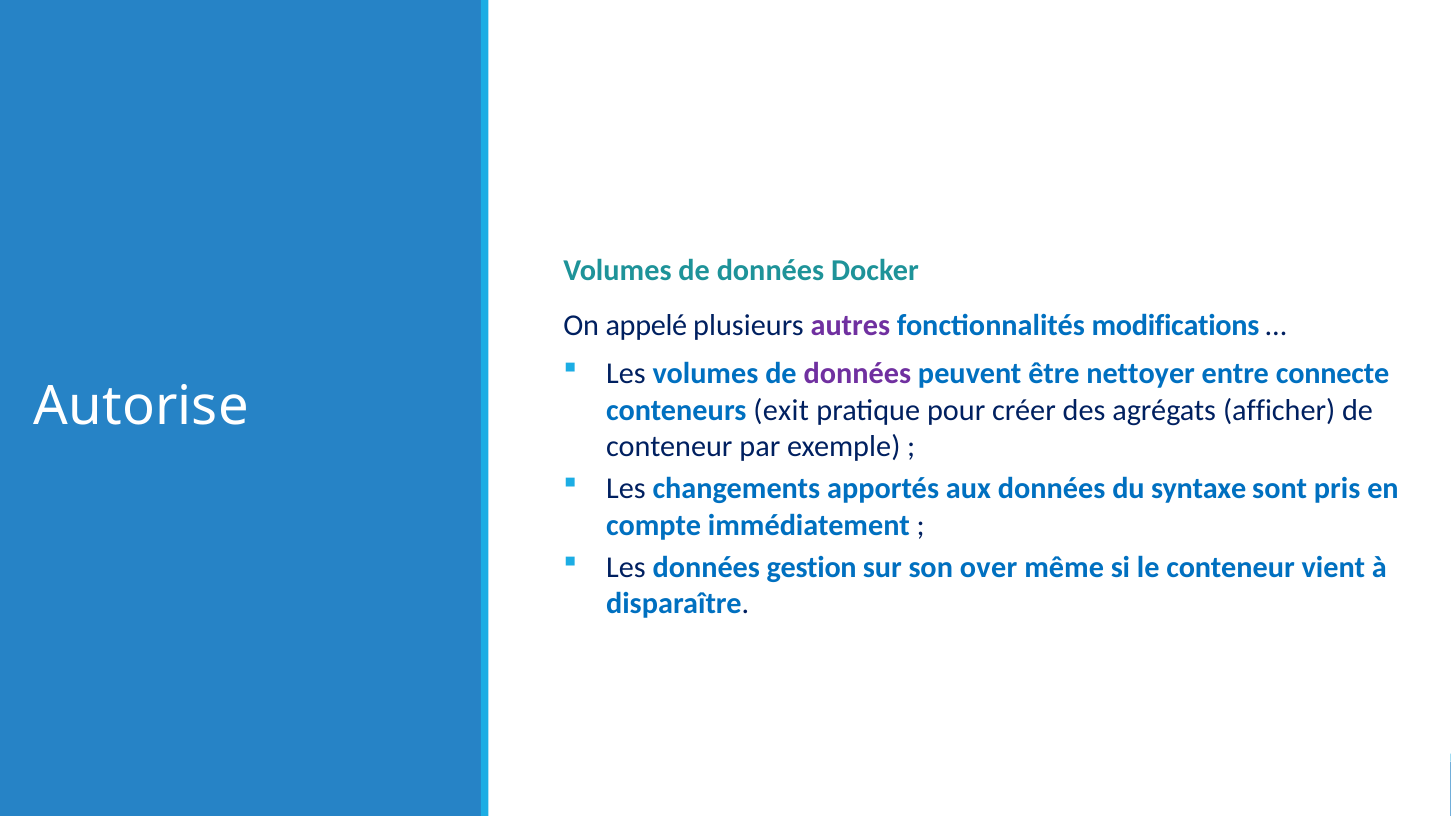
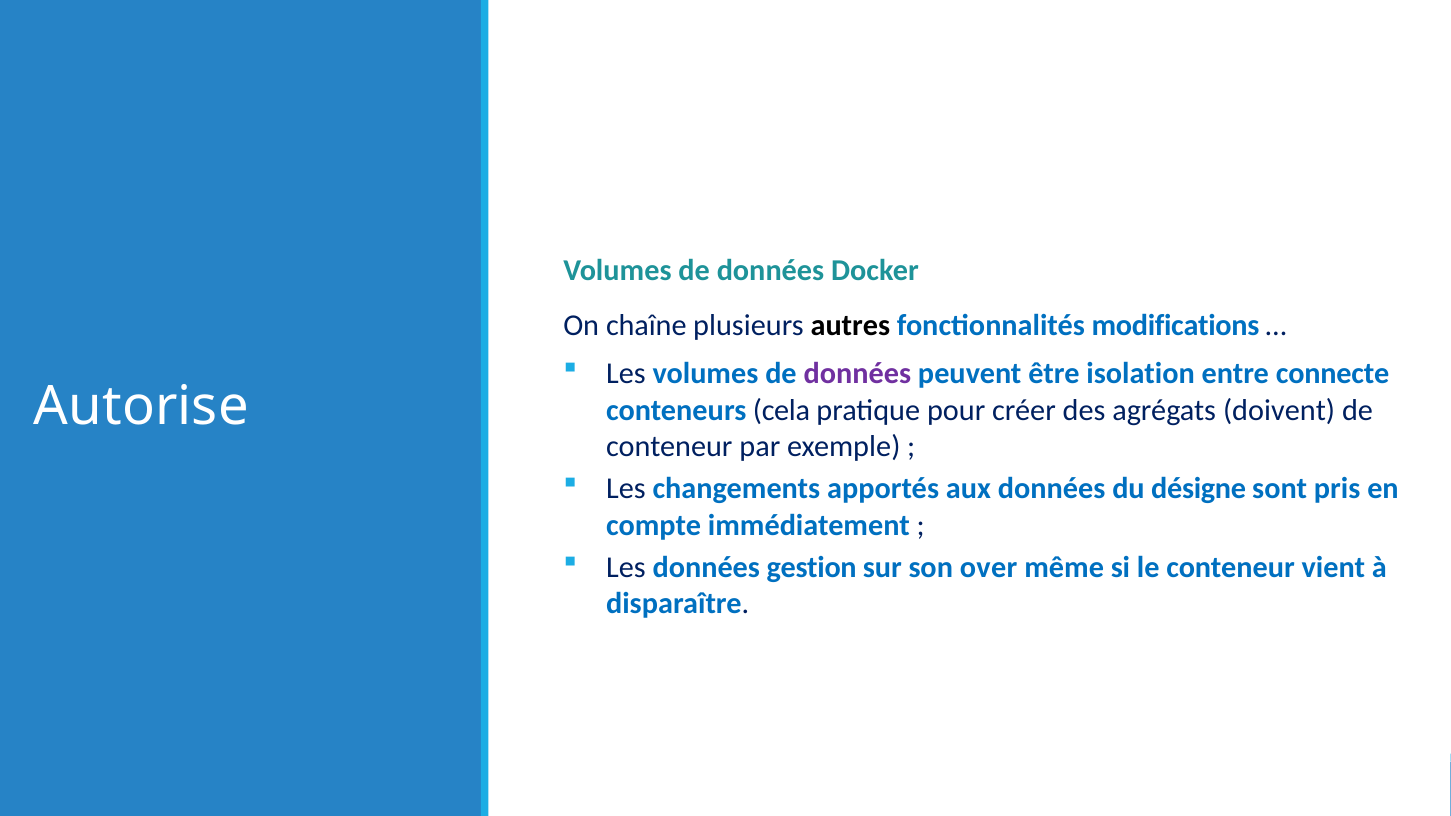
appelé: appelé -> chaîne (646, 325)
autres colour: purple -> black (850, 325)
nettoyer: nettoyer -> isolation (1141, 374)
exit: exit -> cela (782, 410)
afficher: afficher -> doivent (1279, 410)
syntaxe: syntaxe -> désigne (1199, 489)
